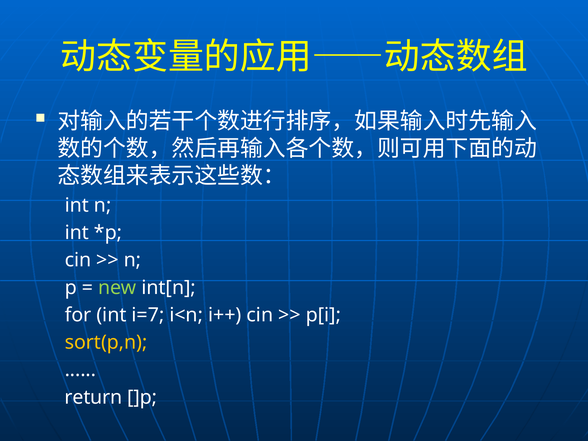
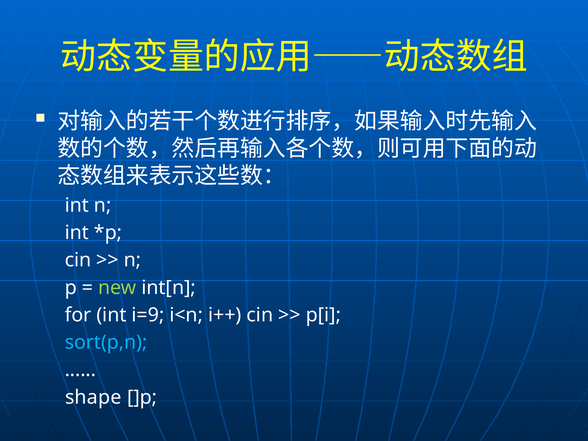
i=7: i=7 -> i=9 (148, 315)
sort(p,n colour: yellow -> light blue (106, 342)
return: return -> shape (93, 397)
